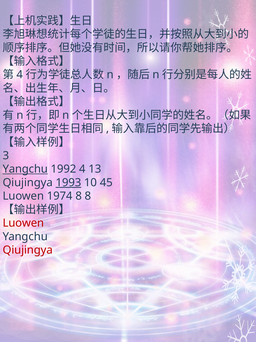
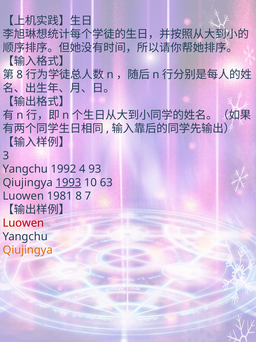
4: 4 -> 8 (20, 75)
Yangchu underline: present -> none (25, 169)
13: 13 -> 93 (95, 169)
45: 45 -> 63 (106, 182)
1974: 1974 -> 1981 (60, 196)
8 8: 8 -> 7 (88, 196)
Qiujingya colour: red -> orange (28, 250)
